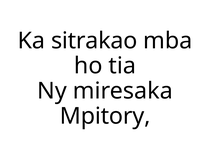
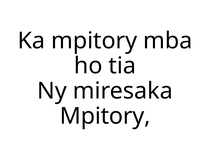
Ka sitrakao: sitrakao -> mpitory (94, 41)
